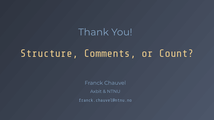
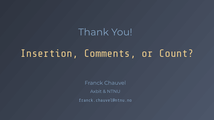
Structure: Structure -> Insertion (49, 54)
